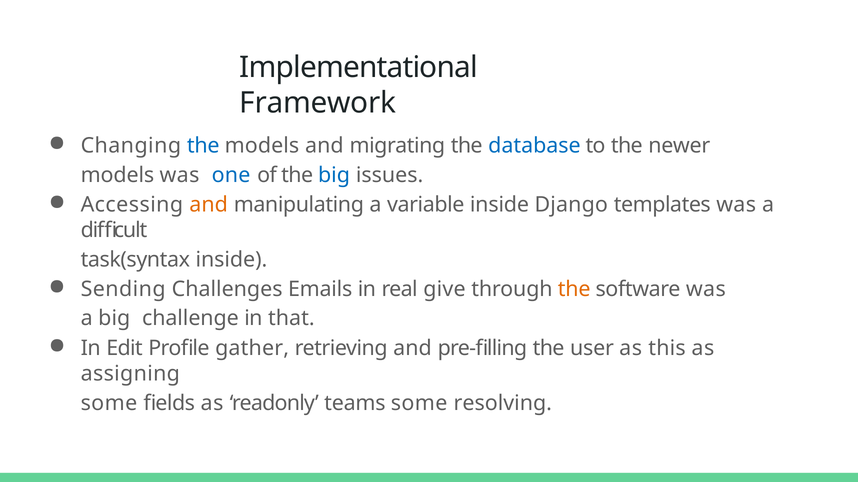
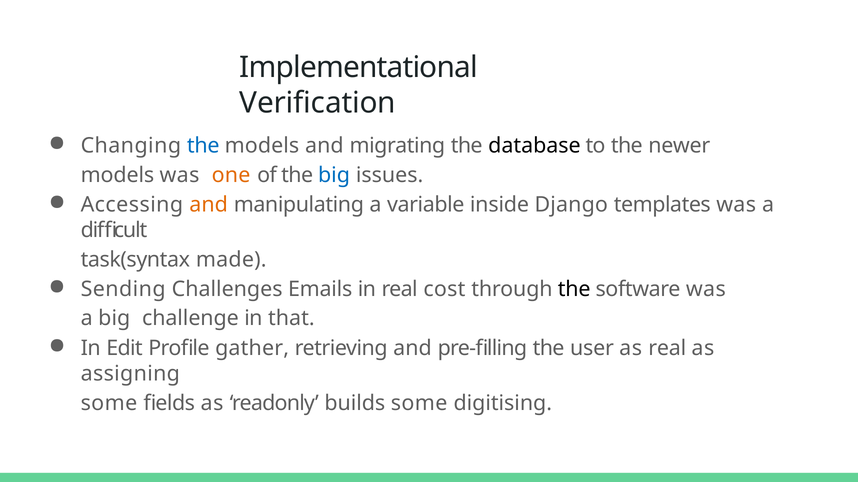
Framework: Framework -> Verification (318, 103)
database colour: blue -> black (534, 146)
one colour: blue -> orange (231, 175)
task(syntax inside: inside -> made (231, 260)
give: give -> cost (444, 290)
the colour: orange -> black (574, 290)
as this: this -> real (667, 348)
teams: teams -> builds (355, 404)
resolving: resolving -> digitising (503, 404)
